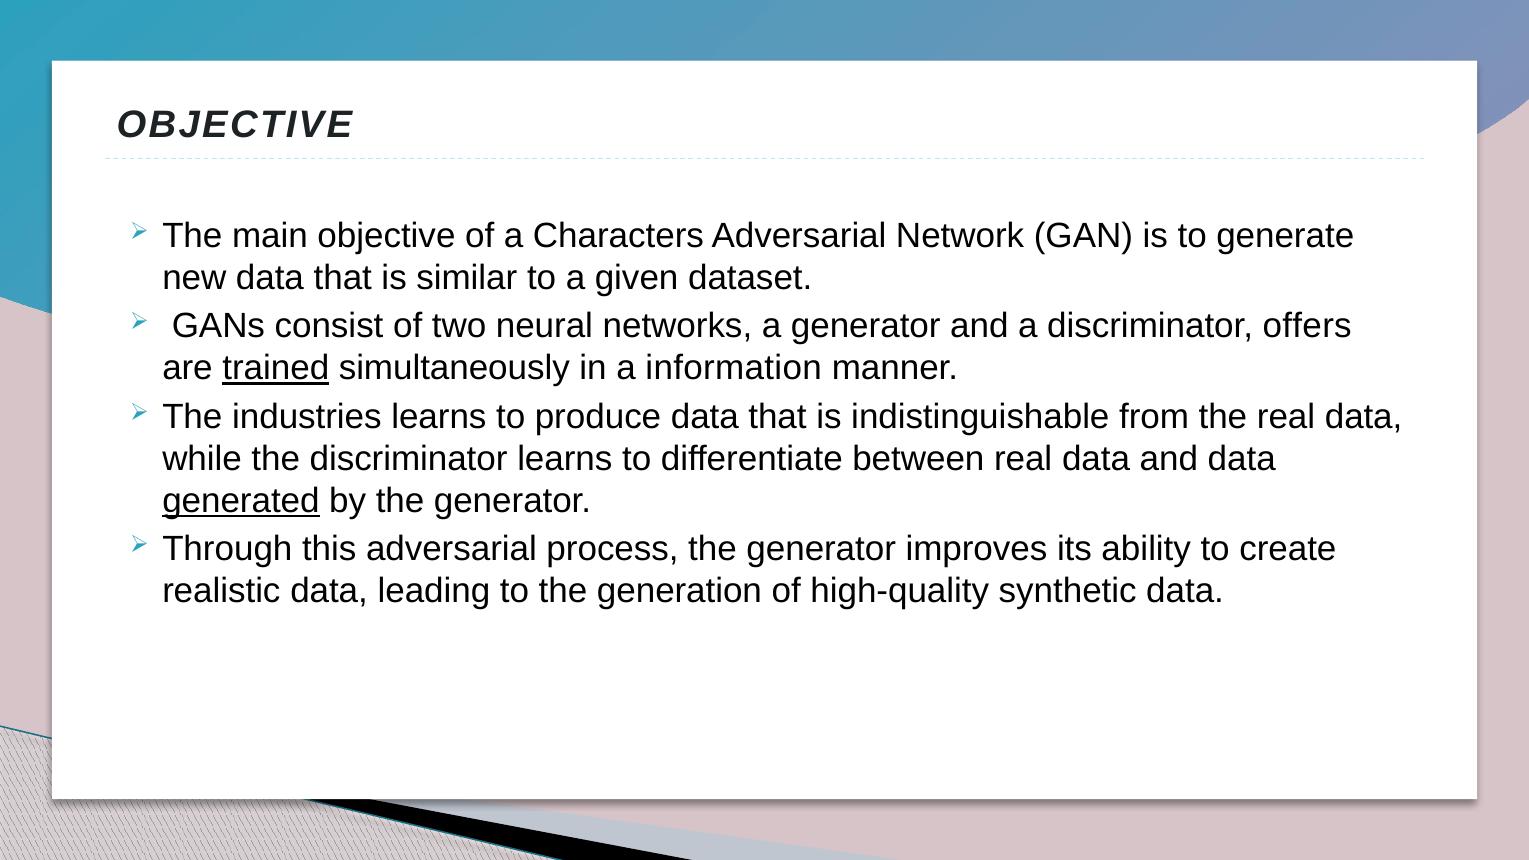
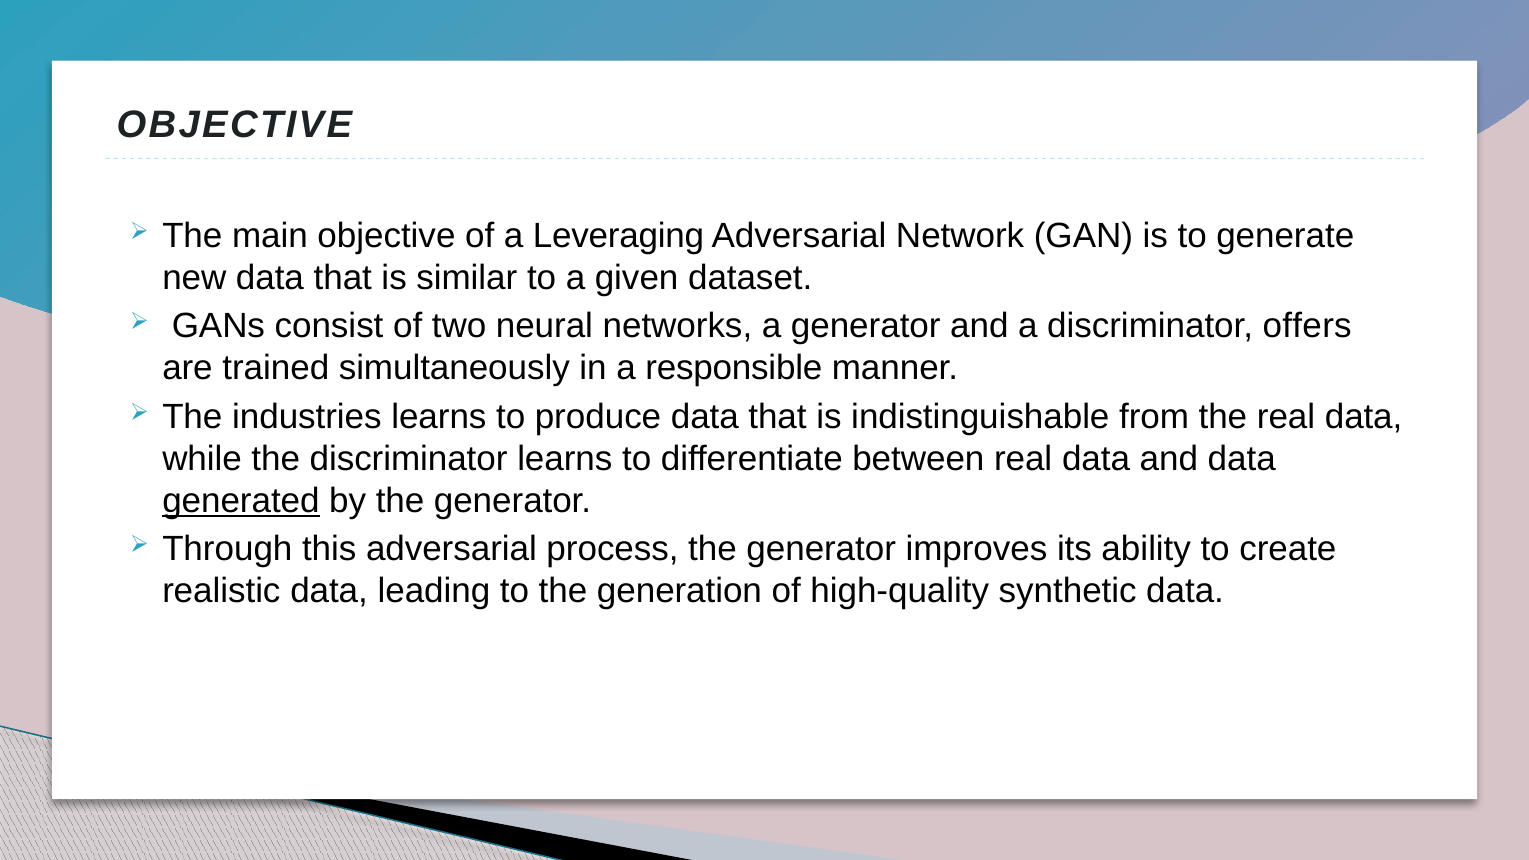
Characters: Characters -> Leveraging (619, 236)
trained underline: present -> none (276, 368)
information: information -> responsible (734, 368)
